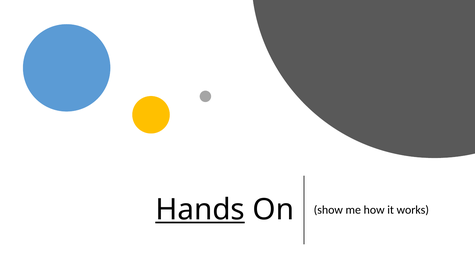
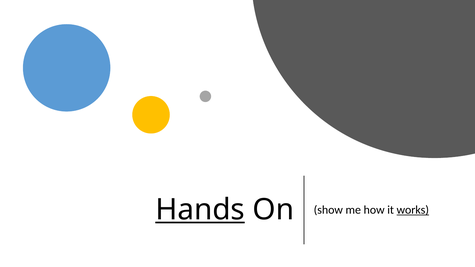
works underline: none -> present (413, 210)
